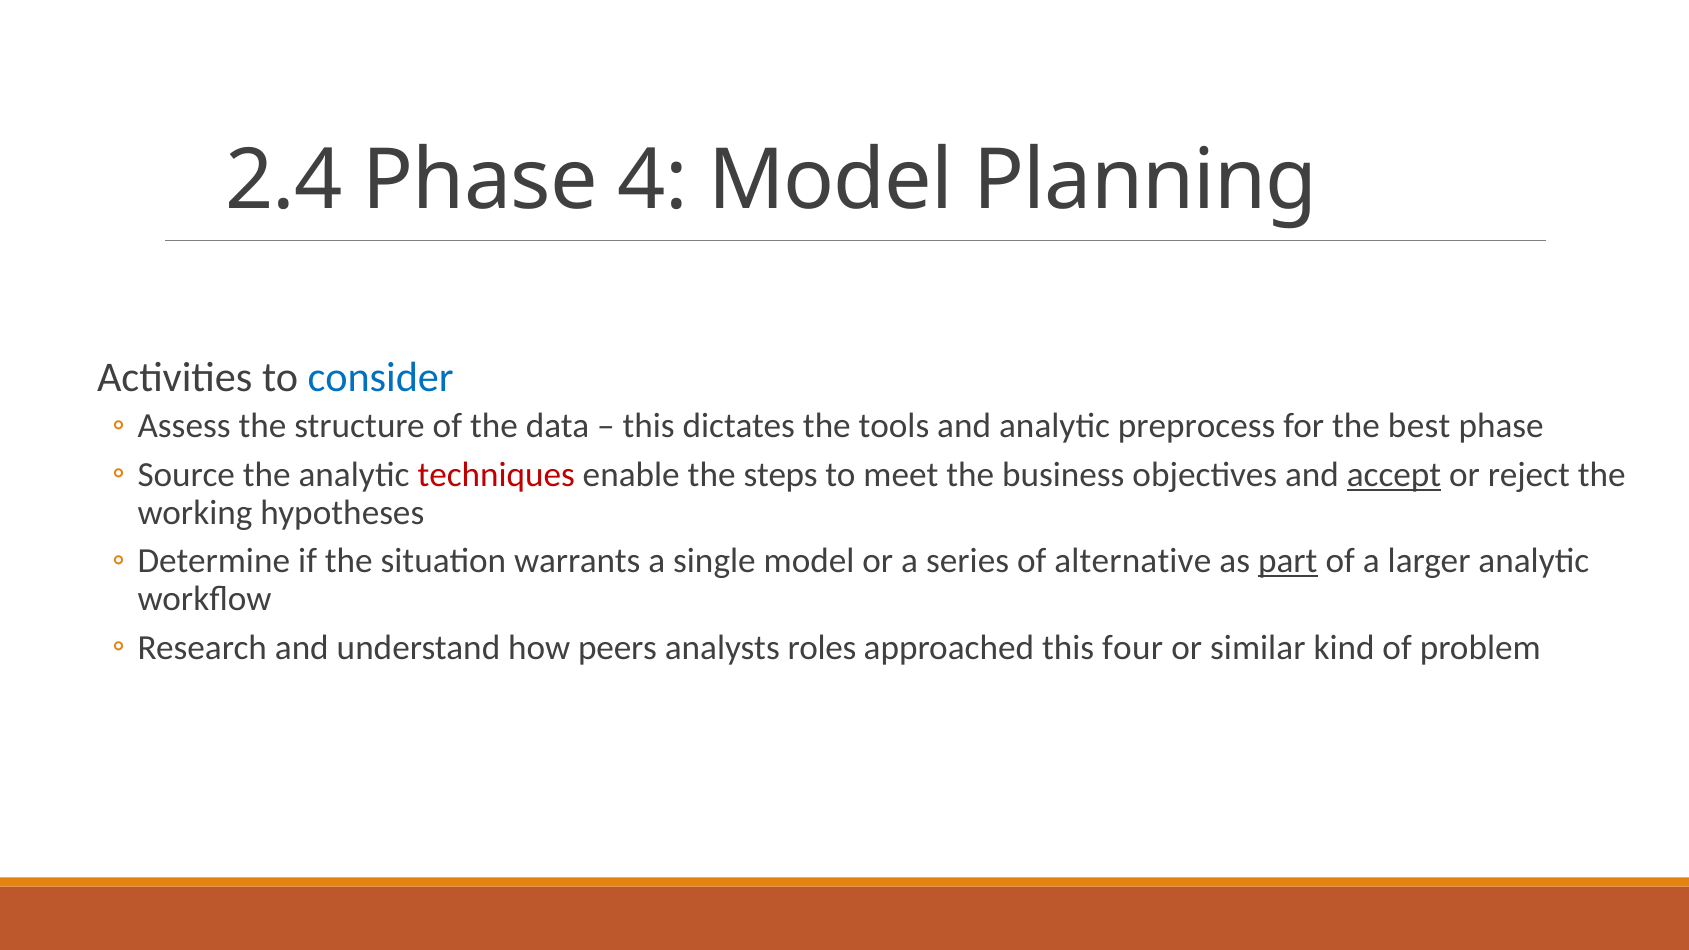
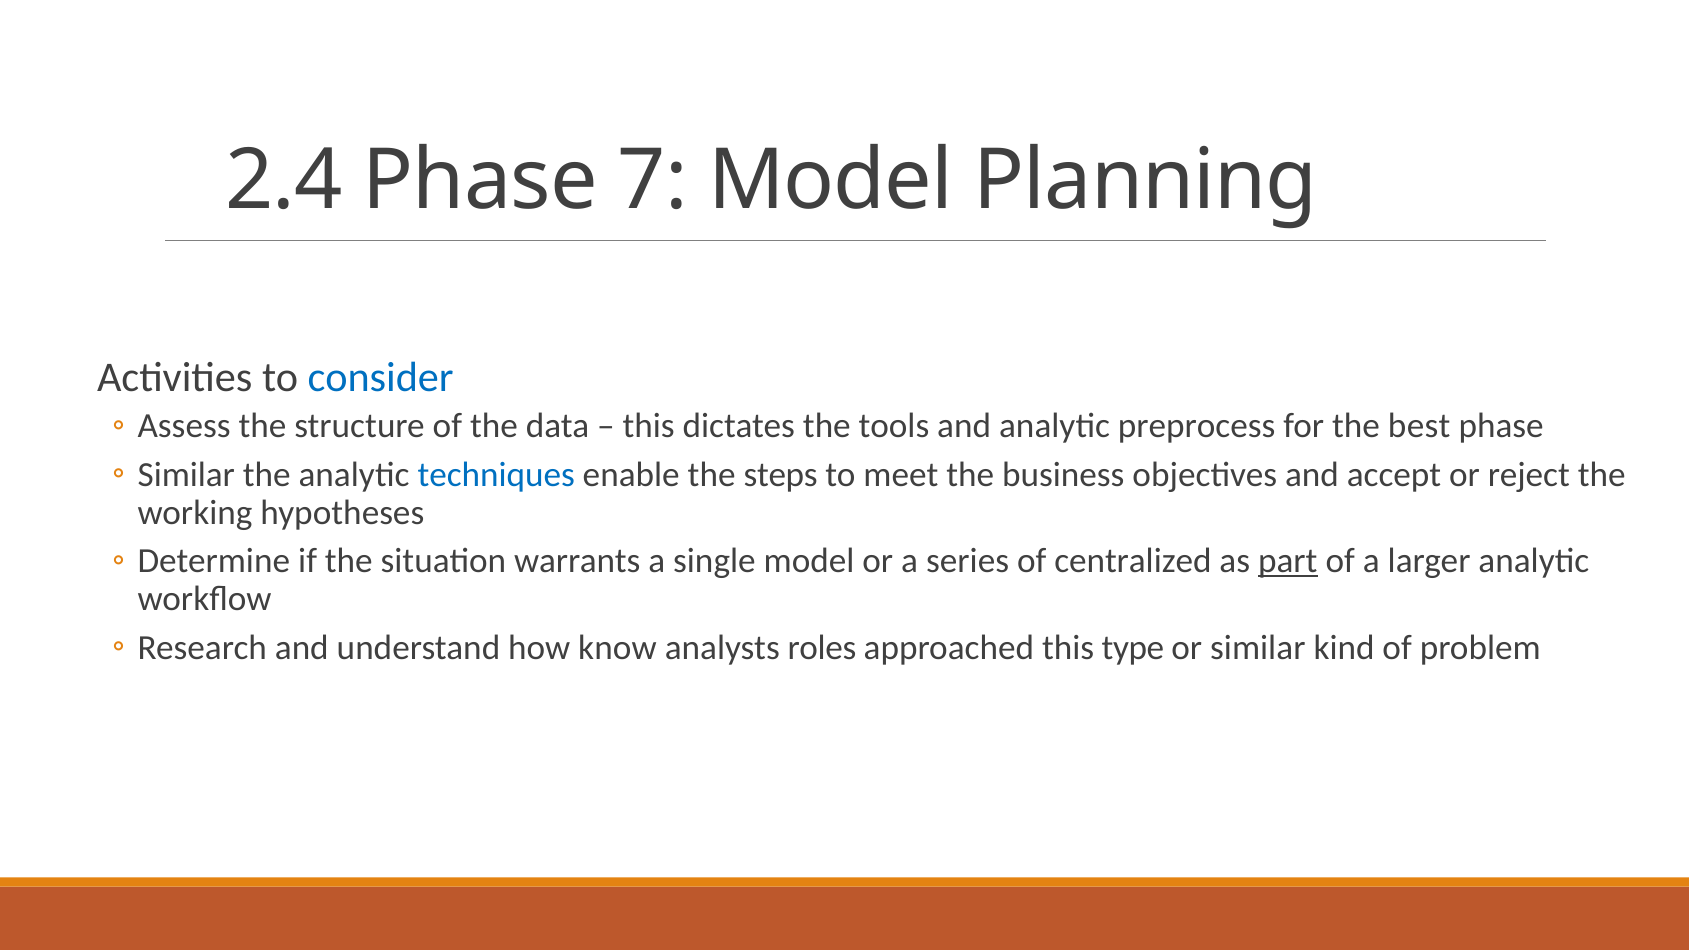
4: 4 -> 7 (653, 181)
Source: Source -> Similar (186, 475)
techniques colour: red -> blue (496, 475)
accept underline: present -> none (1394, 475)
alternative: alternative -> centralized (1133, 561)
peers: peers -> know (617, 648)
four: four -> type (1133, 648)
